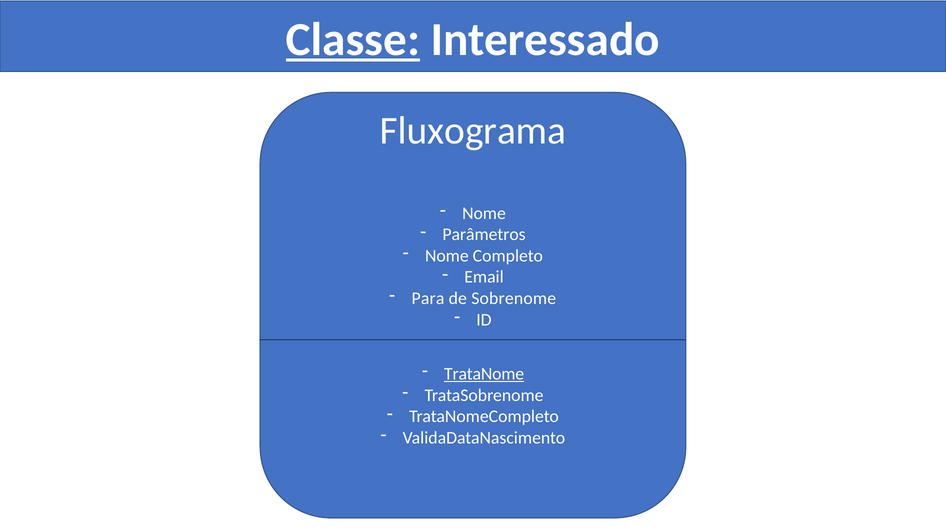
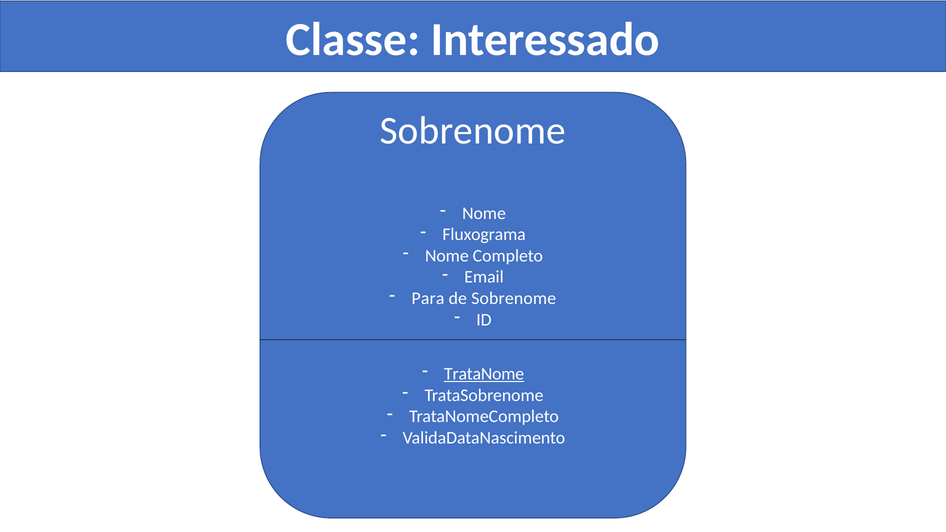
Classe underline: present -> none (353, 40)
Fluxograma: Fluxograma -> Sobrenome (473, 131)
Parâmetros: Parâmetros -> Fluxograma (484, 235)
